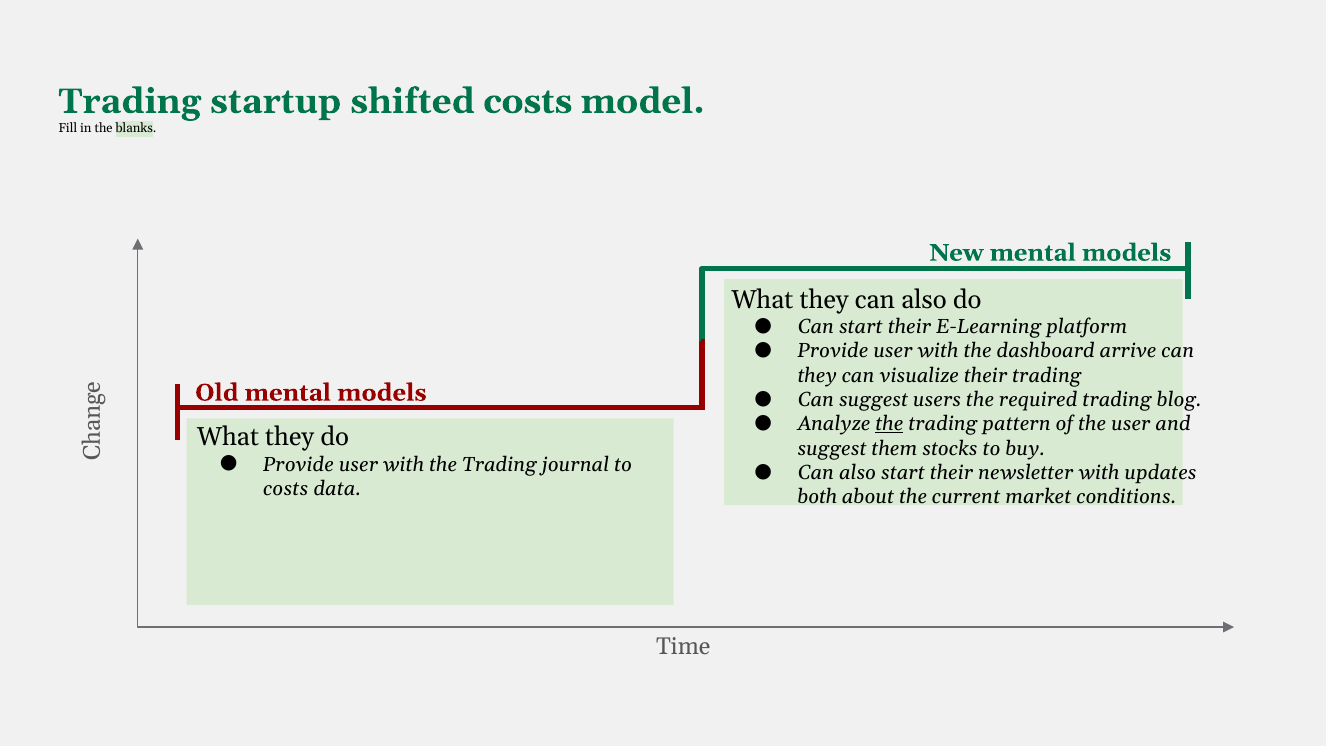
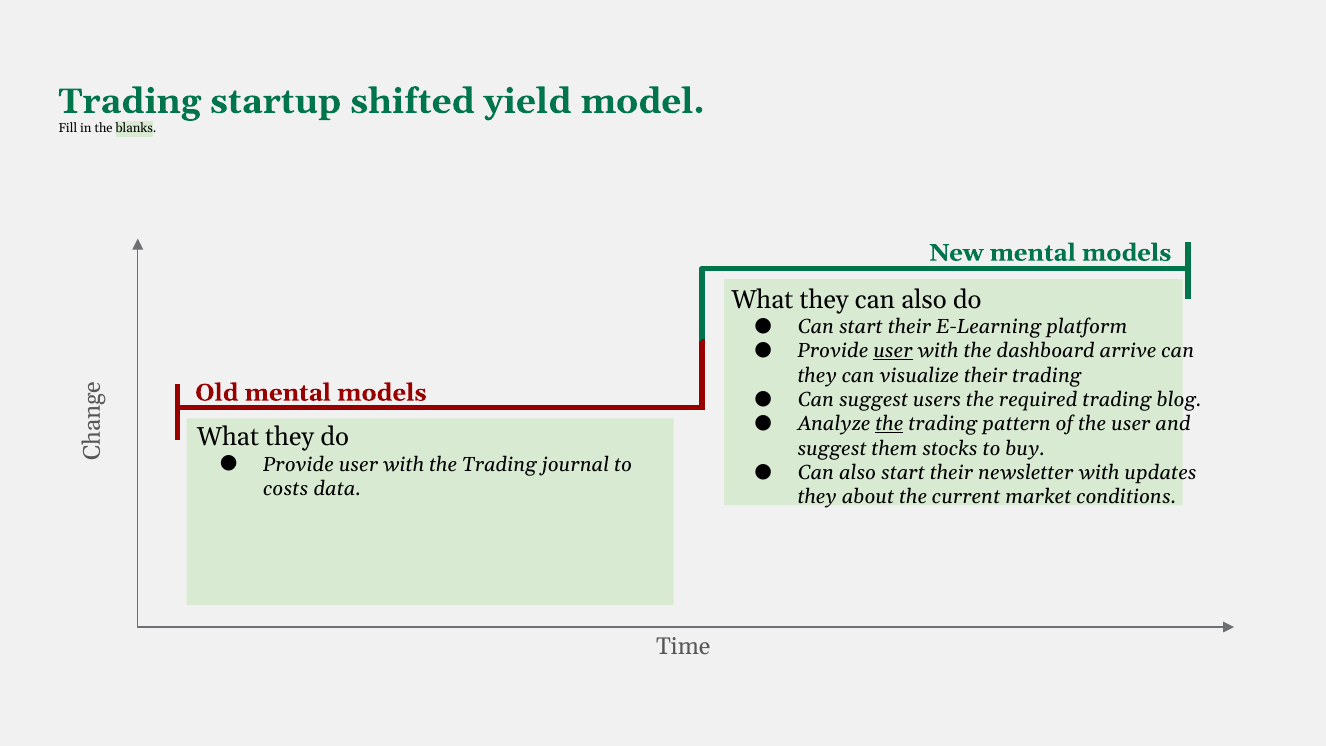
shifted costs: costs -> yield (528, 101)
user underline: none -> present (893, 351)
both: both -> they (817, 497)
